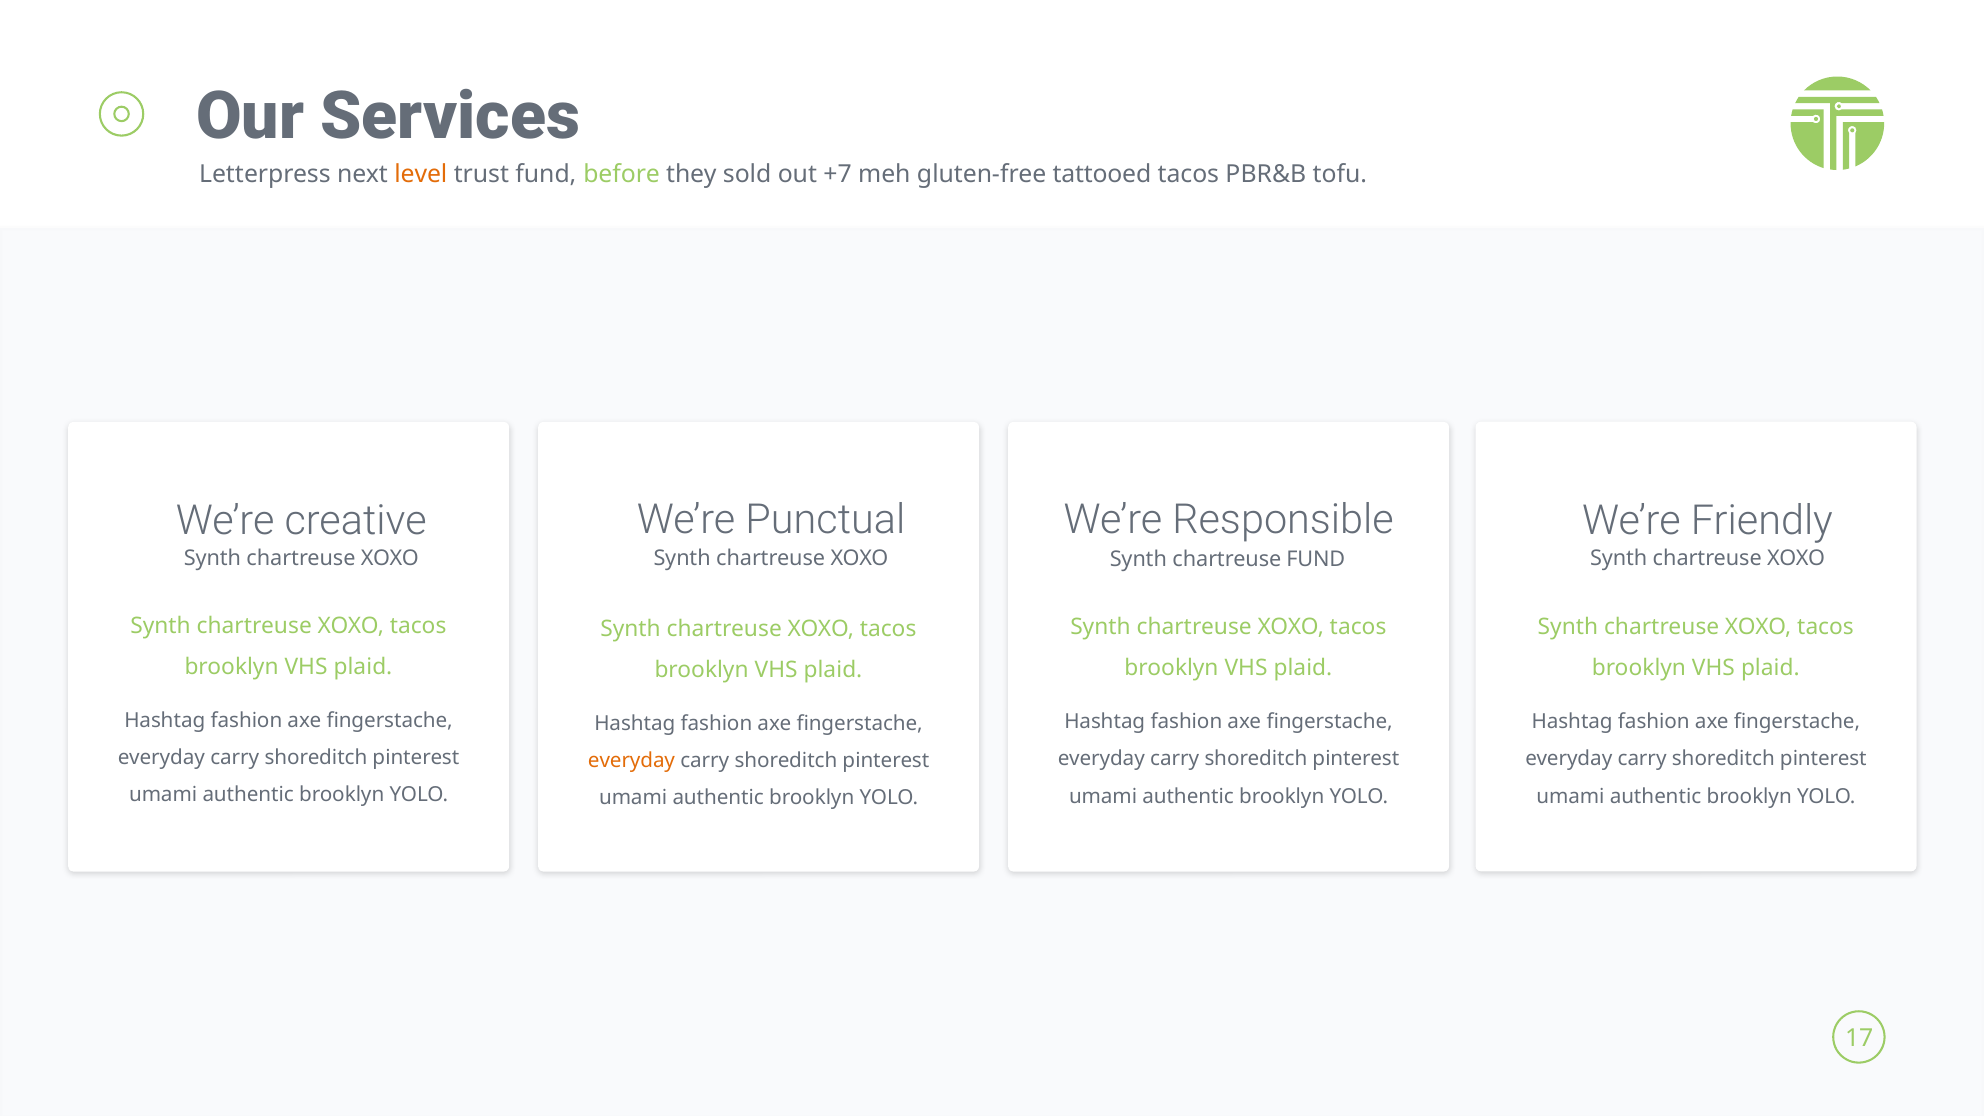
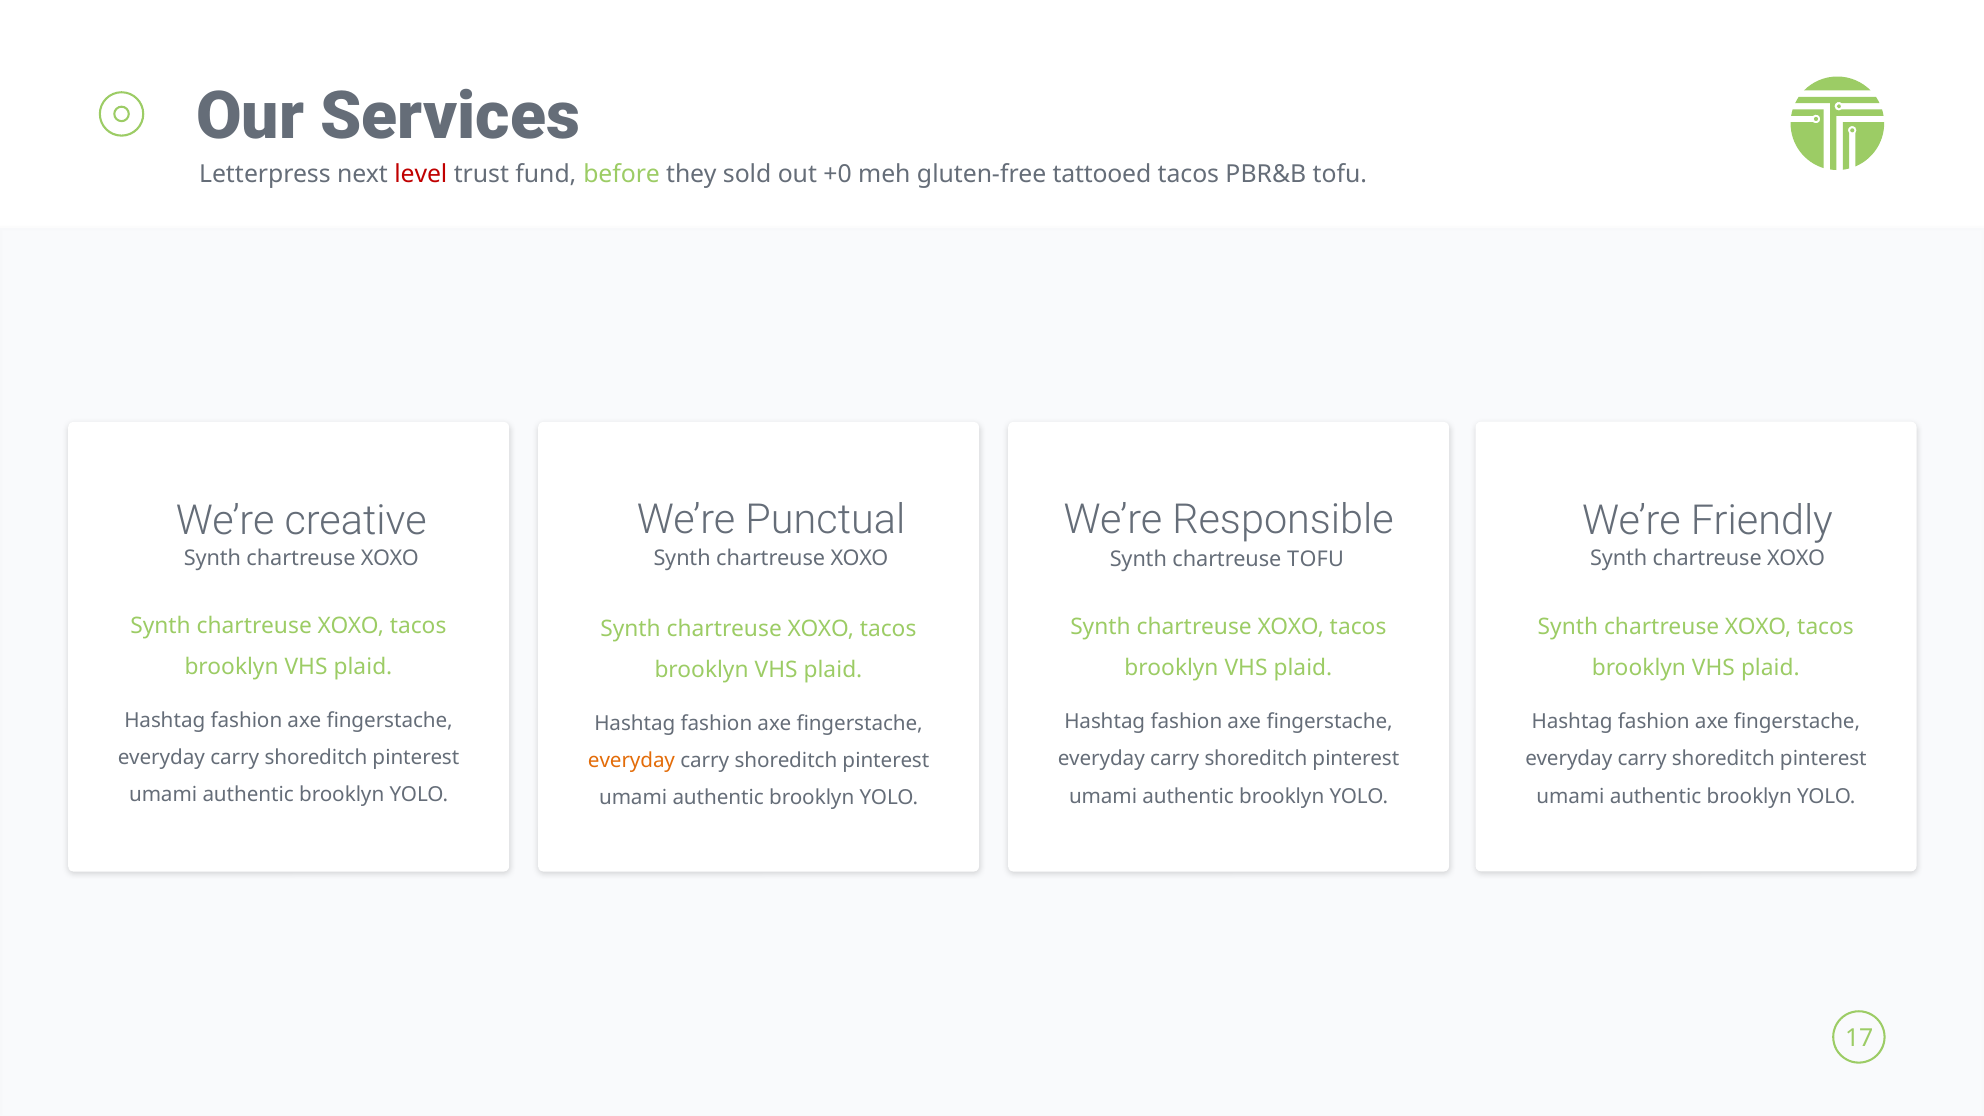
level colour: orange -> red (421, 174)
+7: +7 -> +0 (838, 174)
chartreuse FUND: FUND -> TOFU (1316, 560)
